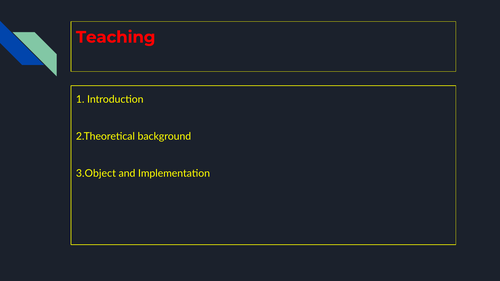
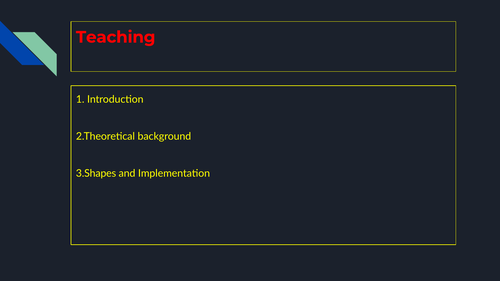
3.Object: 3.Object -> 3.Shapes (96, 174)
